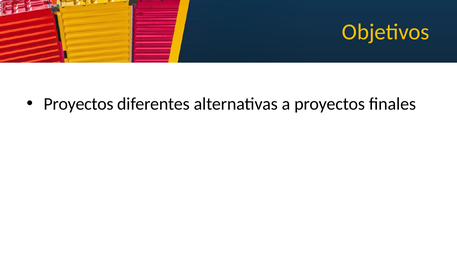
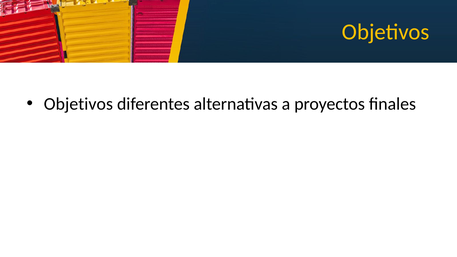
Proyectos: Proyectos -> Objetivos (78, 104)
